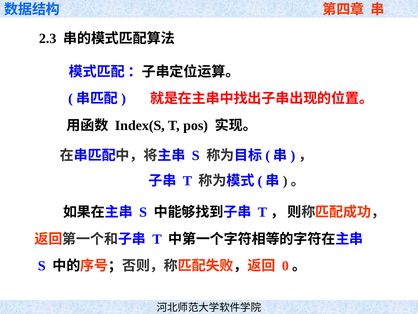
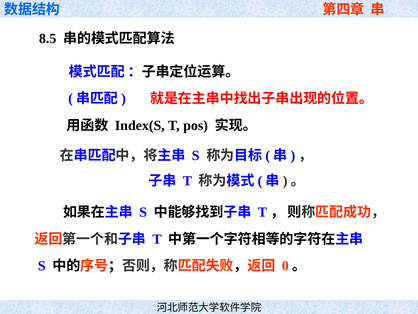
2.3: 2.3 -> 8.5 (48, 39)
